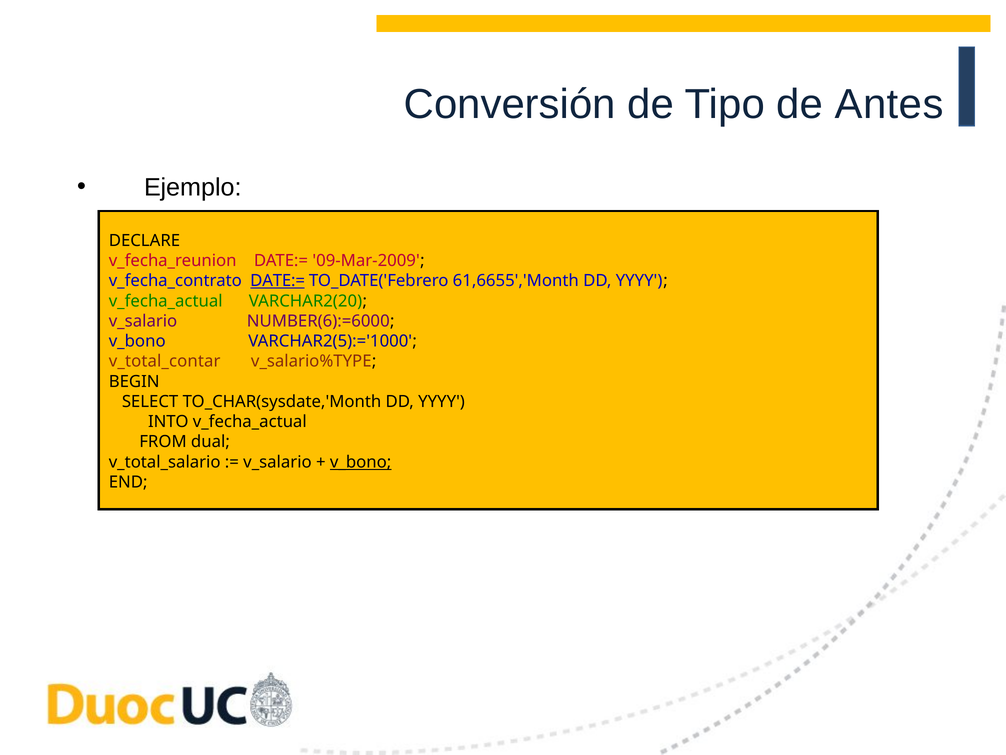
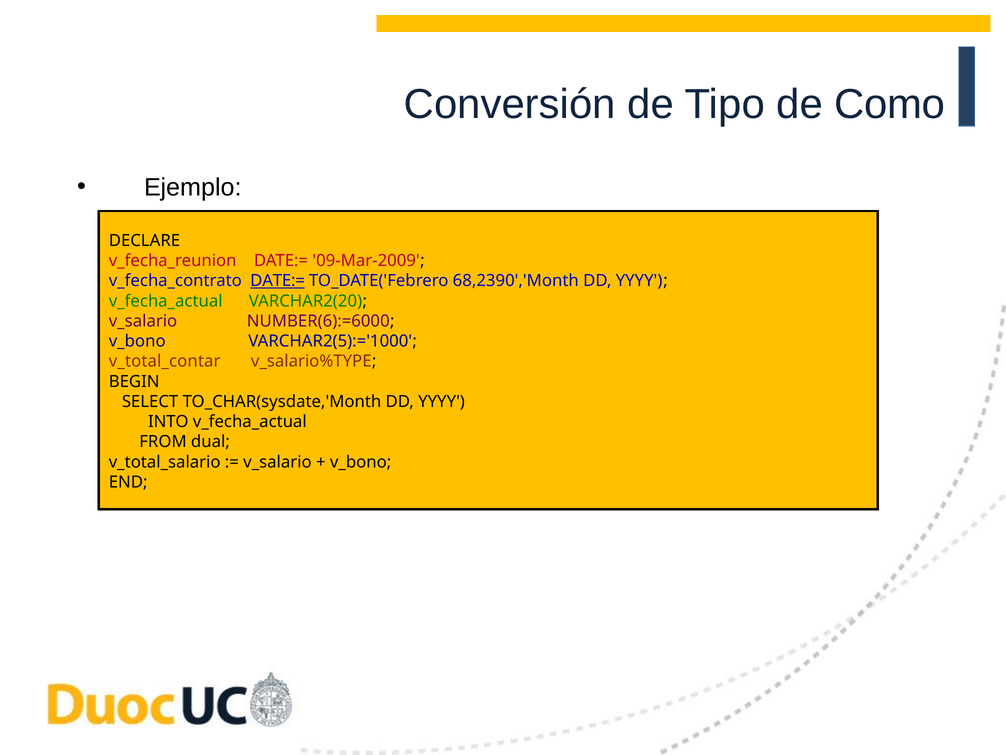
Antes: Antes -> Como (890, 104)
61,6655','Month: 61,6655','Month -> 68,2390','Month (516, 281)
v_bono underline: present -> none (361, 462)
